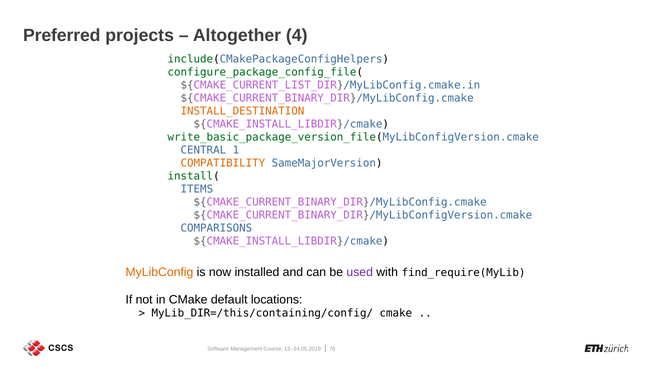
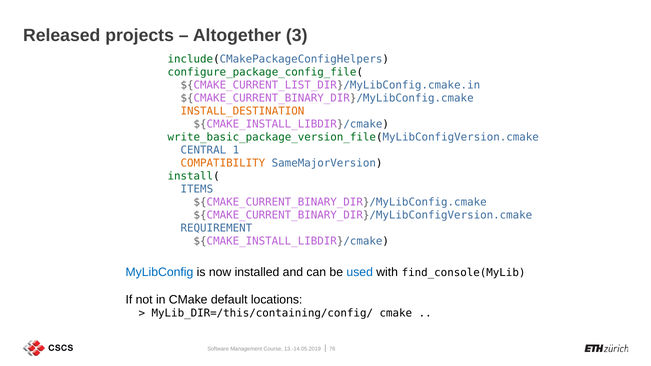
Preferred: Preferred -> Released (62, 35)
4: 4 -> 3 (297, 35)
COMPARISONS: COMPARISONS -> REQUIREMENT (216, 228)
MyLibConfig colour: orange -> blue (159, 272)
used colour: purple -> blue (360, 272)
find_require(MyLib: find_require(MyLib -> find_console(MyLib (464, 273)
